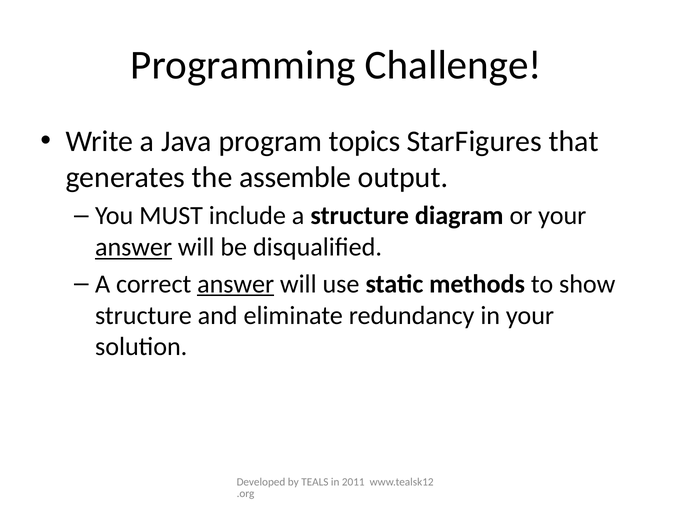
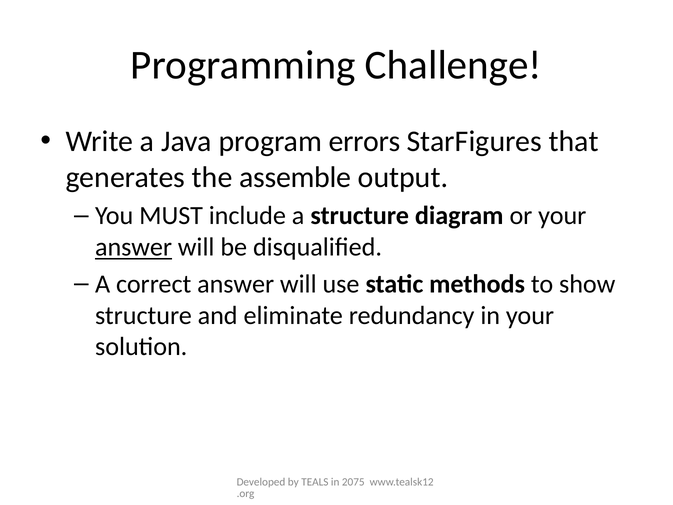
topics: topics -> errors (365, 141)
answer underline: present -> none (236, 284)
2011: 2011 -> 2075 (353, 482)
